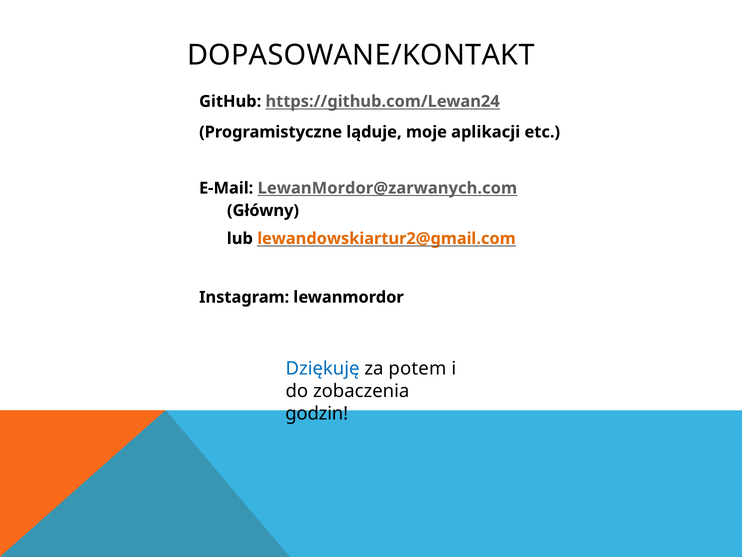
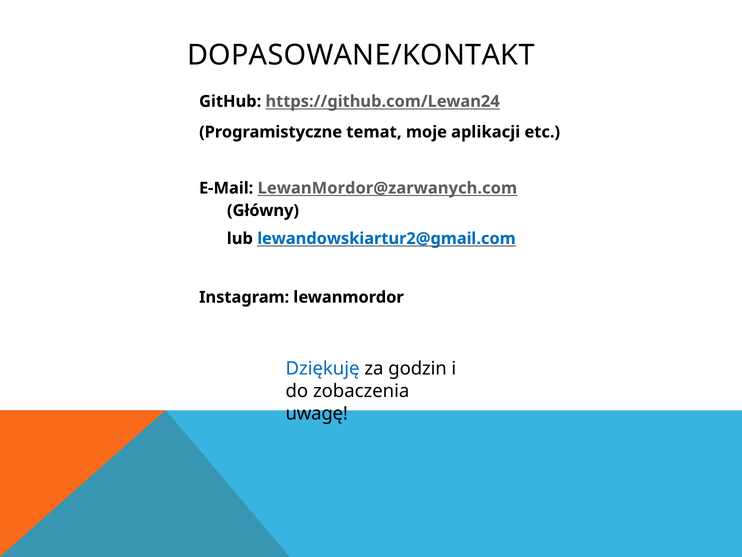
ląduje: ląduje -> temat (374, 132)
lewandowskiartur2@gmail.com colour: orange -> blue (386, 238)
potem: potem -> godzin (418, 369)
godzin: godzin -> uwagę (317, 413)
